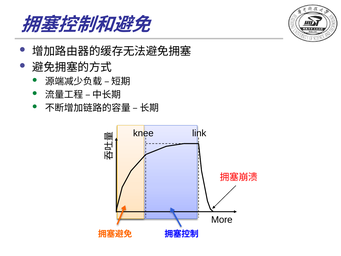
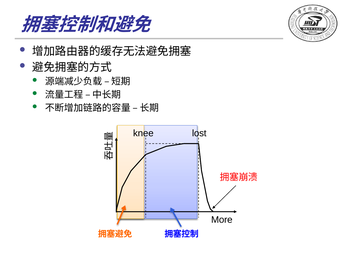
link: link -> lost (199, 133)
